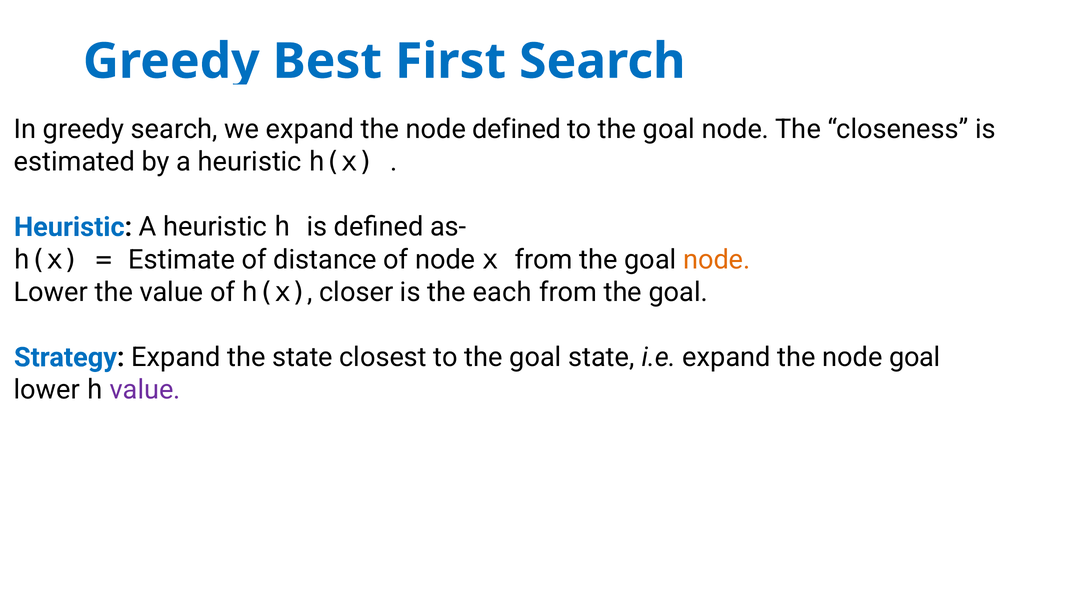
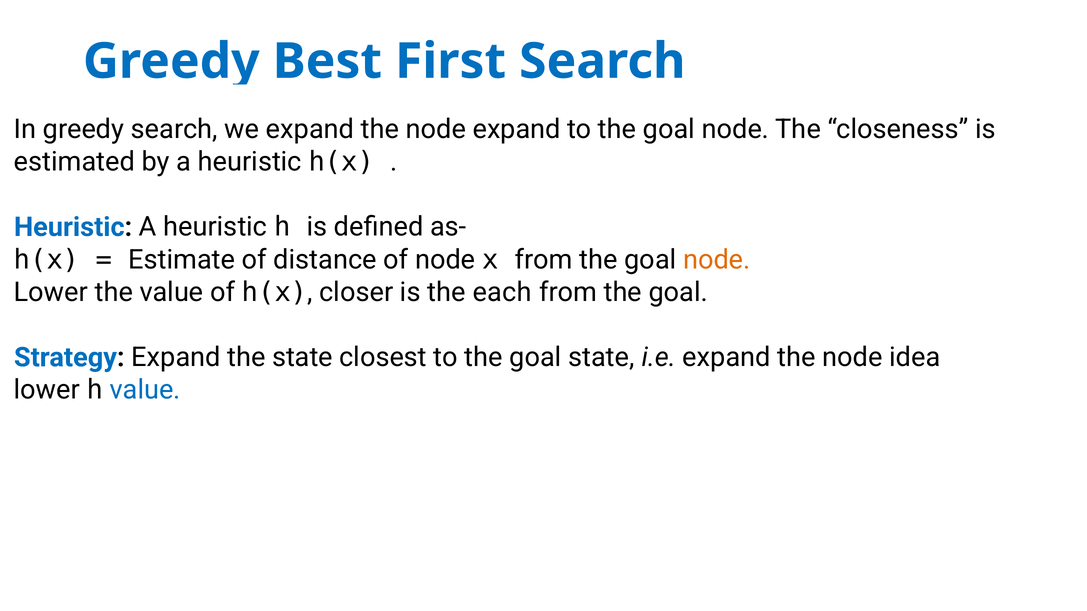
node defined: defined -> expand (517, 129)
node goal: goal -> idea (915, 358)
value colour: purple -> blue (145, 390)
